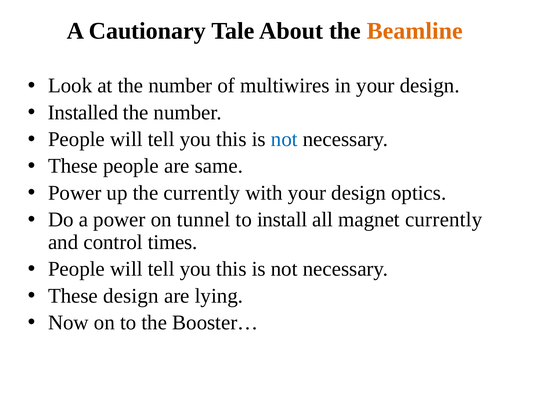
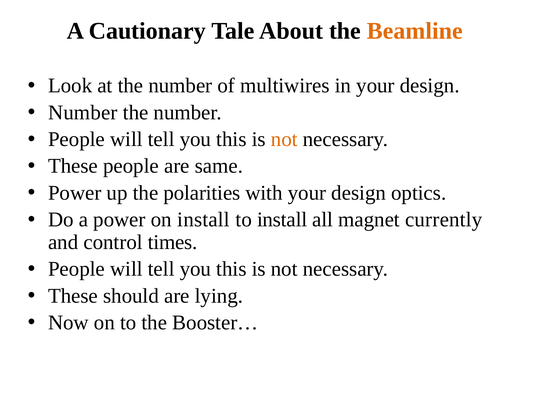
Installed: Installed -> Number (83, 113)
not colour: blue -> orange (284, 139)
the currently: currently -> polarities (202, 193)
on tunnel: tunnel -> install (204, 220)
These design: design -> should (131, 296)
